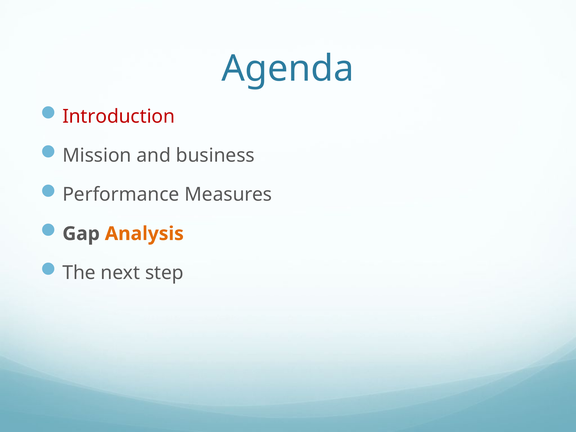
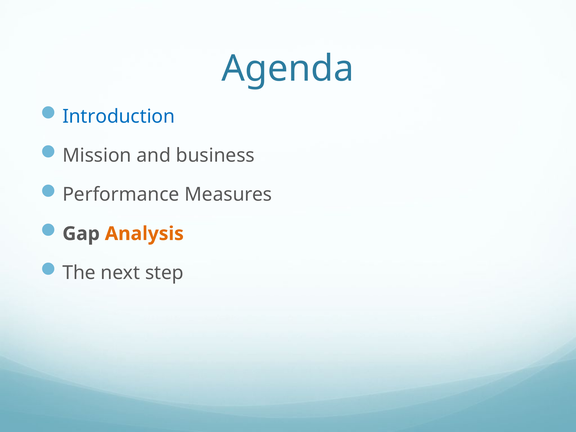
Introduction colour: red -> blue (119, 117)
